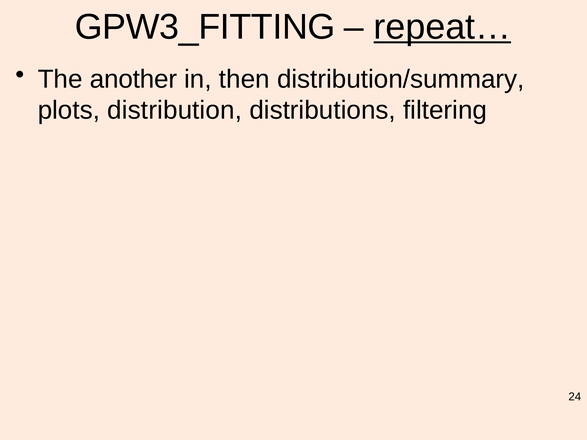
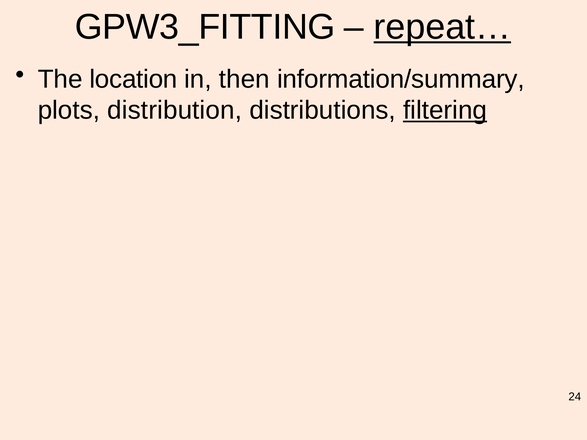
another: another -> location (133, 79)
distribution/summary: distribution/summary -> information/summary (401, 79)
filtering underline: none -> present (445, 110)
